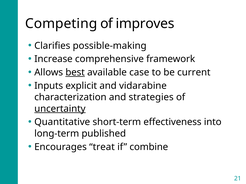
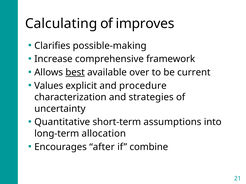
Competing: Competing -> Calculating (61, 24)
case: case -> over (139, 73)
Inputs: Inputs -> Values (49, 86)
vidarabine: vidarabine -> procedure (143, 86)
uncertainty underline: present -> none (60, 109)
effectiveness: effectiveness -> assumptions (172, 122)
published: published -> allocation (104, 134)
treat: treat -> after (102, 147)
